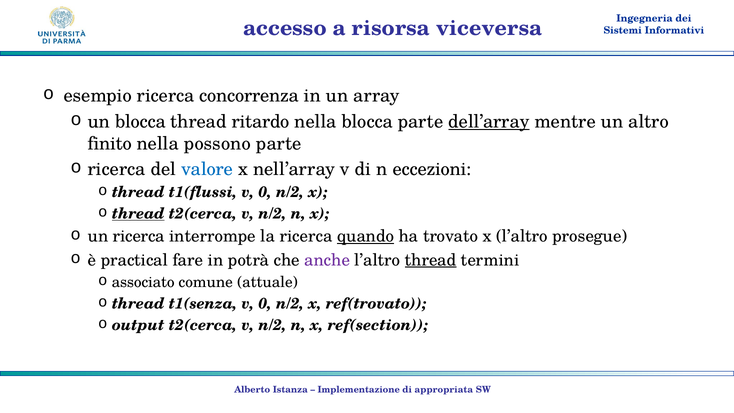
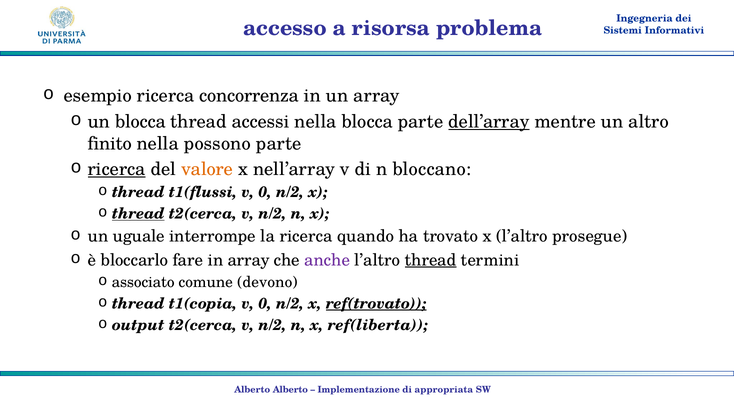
viceversa: viceversa -> problema (489, 28)
ritardo: ritardo -> accessi (261, 121)
ricerca underline: none -> present (117, 169)
valore colour: blue -> orange (207, 169)
eccezioni: eccezioni -> bloccano (432, 169)
un ricerca: ricerca -> uguale (139, 236)
quando underline: present -> none (366, 236)
practical: practical -> bloccarlo (134, 260)
in potrà: potrà -> array (249, 260)
attuale: attuale -> devono (267, 282)
t1(senza: t1(senza -> t1(copia (203, 304)
ref(trovato underline: none -> present (376, 304)
ref(section: ref(section -> ref(liberta (378, 325)
Alberto Istanza: Istanza -> Alberto (290, 390)
